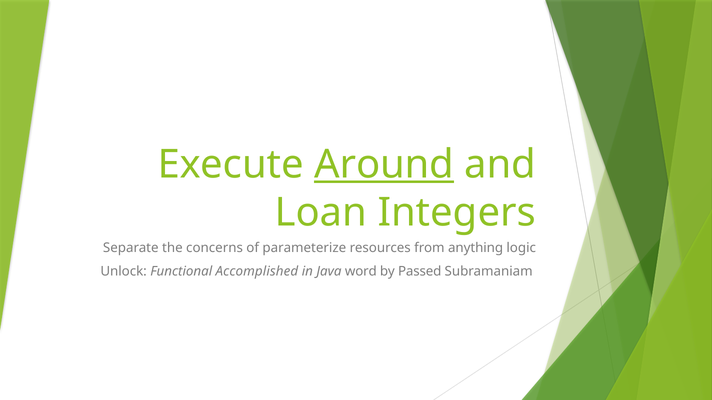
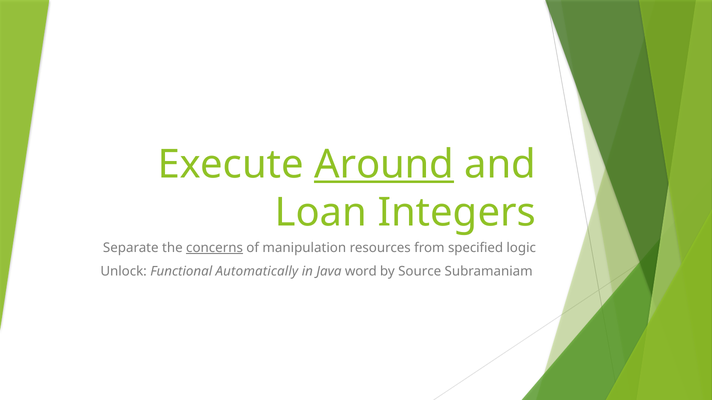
concerns underline: none -> present (215, 248)
parameterize: parameterize -> manipulation (304, 248)
anything: anything -> specified (476, 248)
Accomplished: Accomplished -> Automatically (257, 272)
Passed: Passed -> Source (420, 272)
